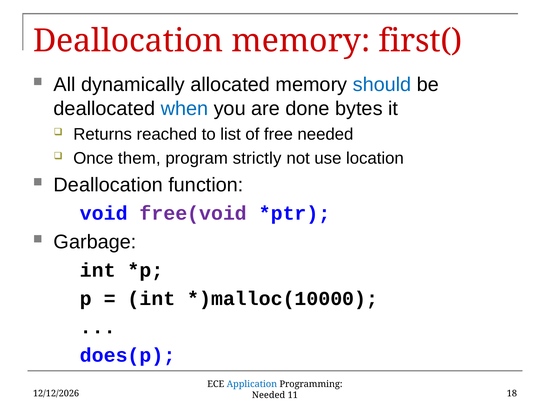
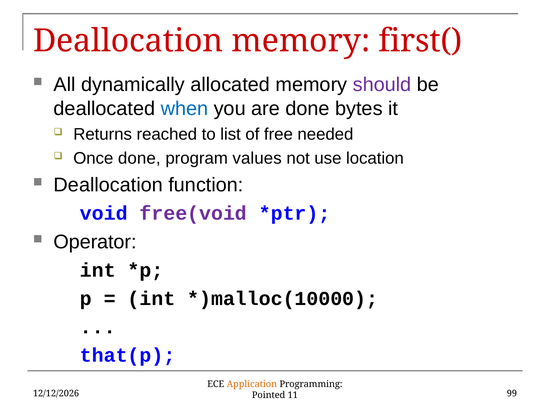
should colour: blue -> purple (382, 85)
Once them: them -> done (139, 158)
strictly: strictly -> values (257, 158)
Garbage: Garbage -> Operator (95, 242)
does(p: does(p -> that(p (128, 356)
Application colour: blue -> orange (252, 385)
Needed: Needed -> Pointed (269, 396)
18: 18 -> 99 (512, 394)
